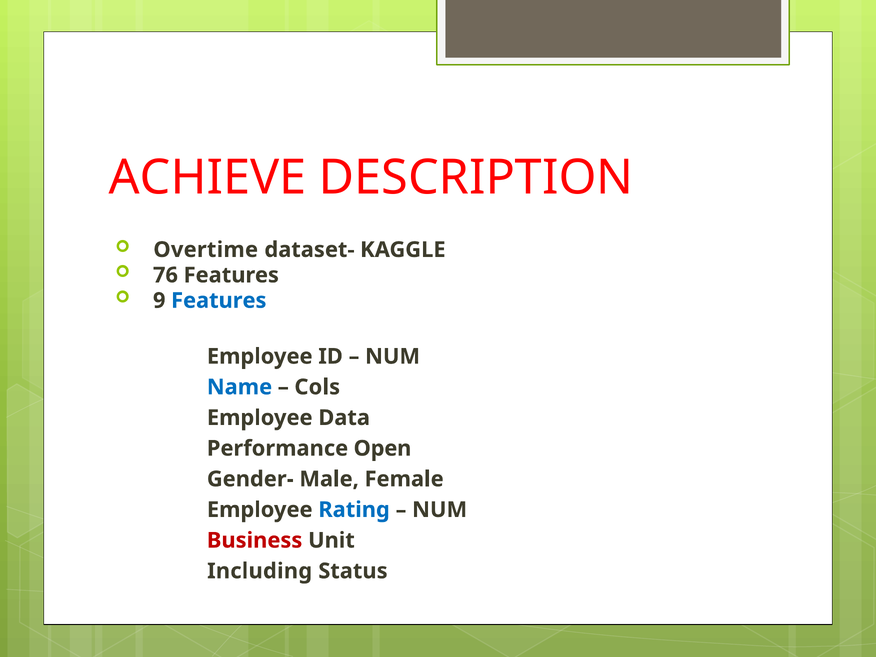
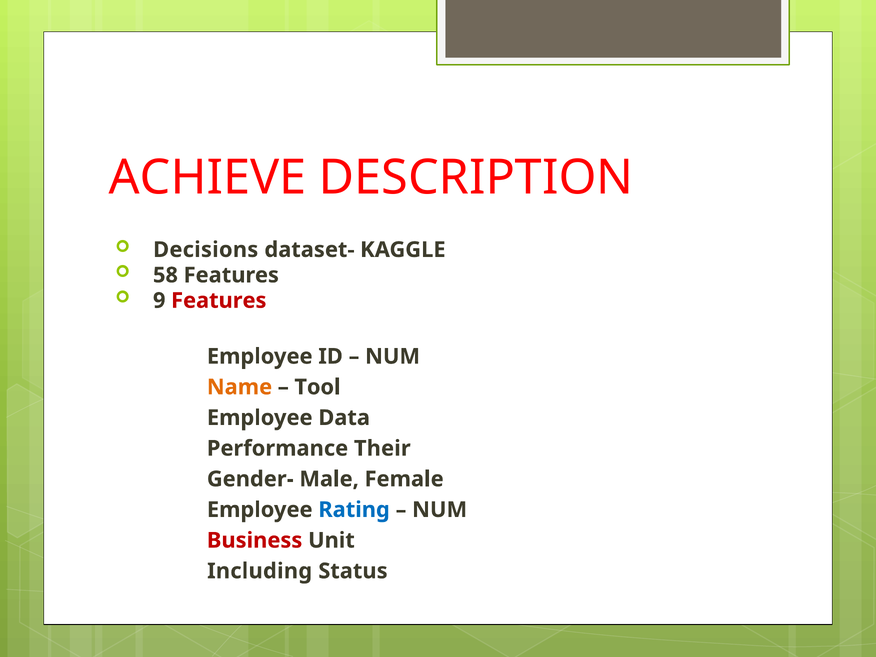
Overtime: Overtime -> Decisions (206, 250)
76: 76 -> 58 (165, 275)
Features colour: blue -> red (219, 301)
Name colour: blue -> orange (240, 387)
Cols: Cols -> Tool (317, 387)
Open: Open -> Their (382, 448)
